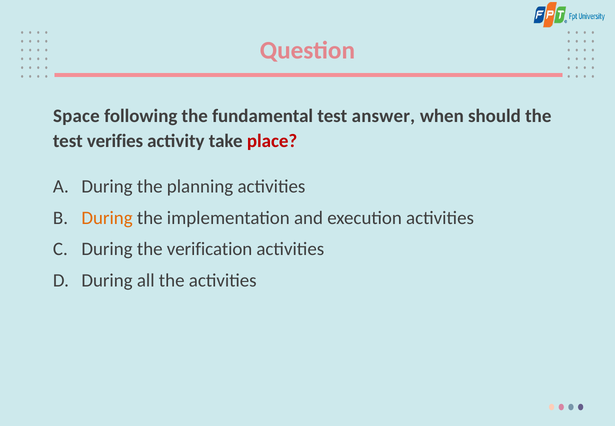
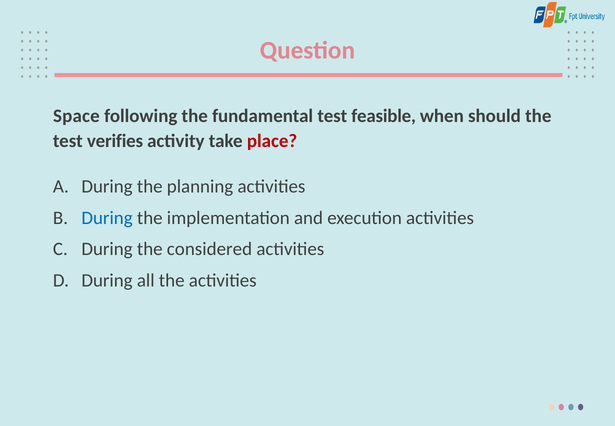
answer: answer -> feasible (384, 116)
During colour: orange -> blue (107, 218)
verification: verification -> considered (209, 249)
